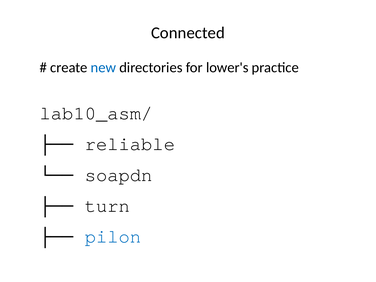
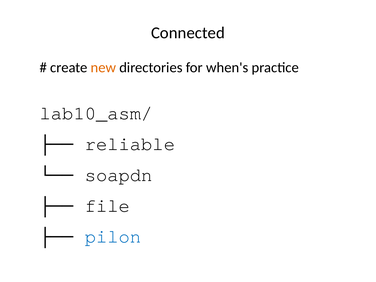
new colour: blue -> orange (103, 67)
lower's: lower's -> when's (227, 67)
turn: turn -> file (107, 206)
